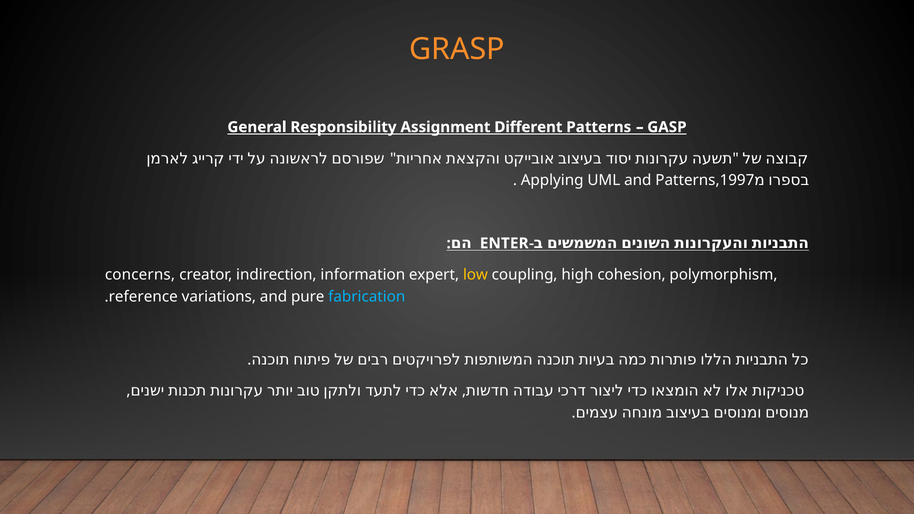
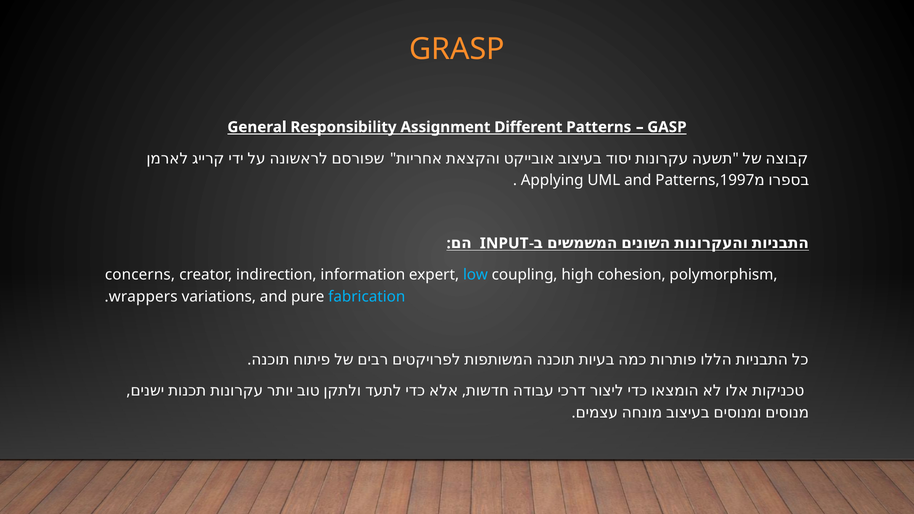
ENTER: ENTER -> INPUT (504, 243)
low colour: yellow -> light blue (475, 275)
reference: reference -> wrappers (143, 297)
